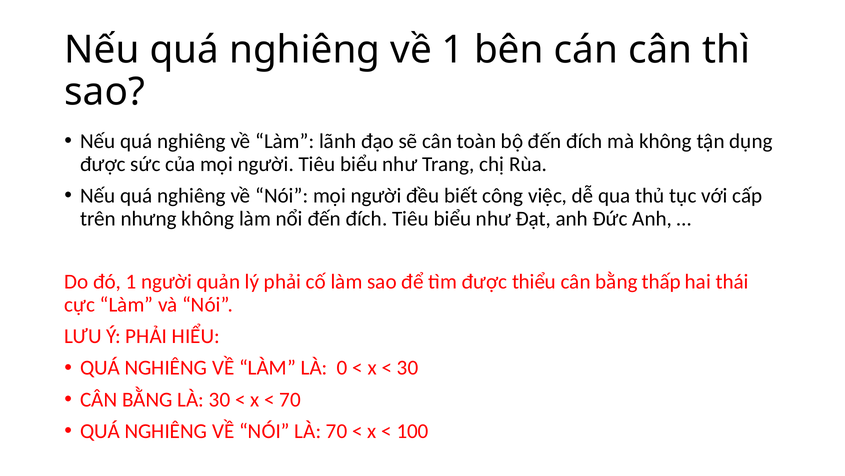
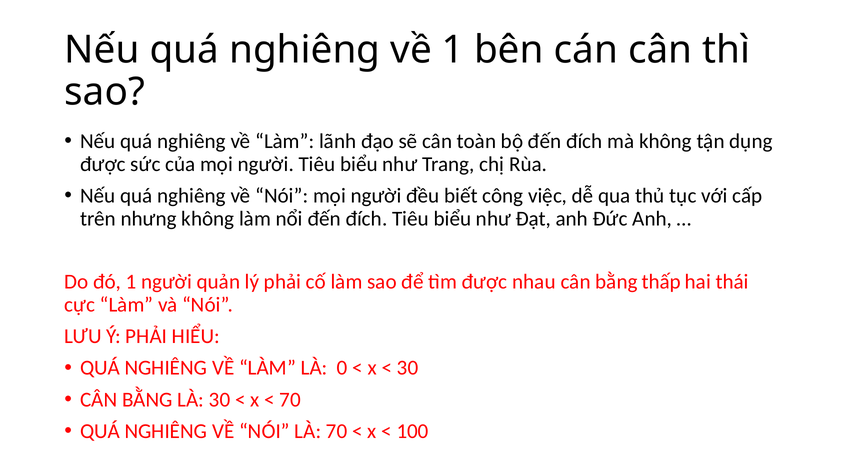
thiểu: thiểu -> nhau (534, 281)
